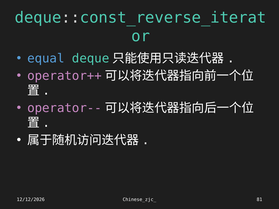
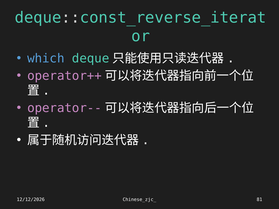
equal: equal -> which (46, 59)
